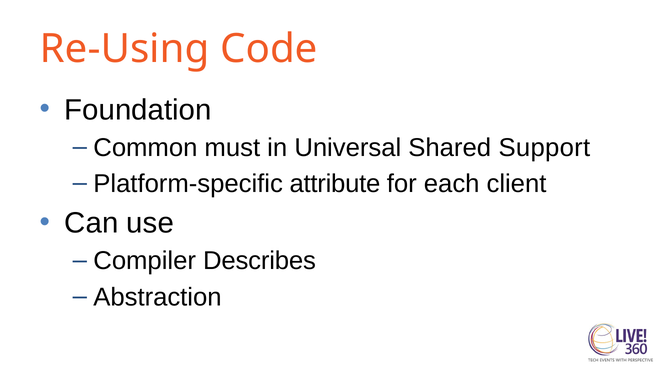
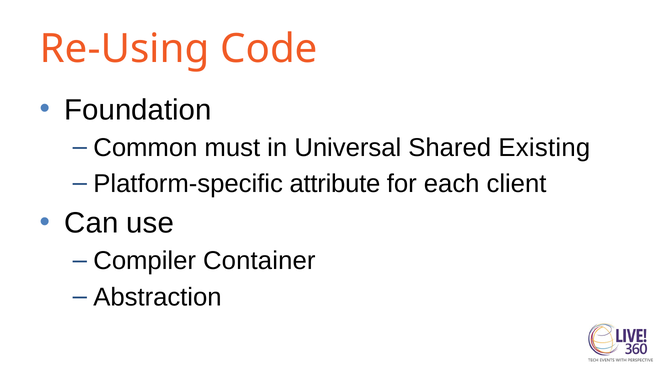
Support: Support -> Existing (544, 148)
Describes: Describes -> Container (259, 261)
